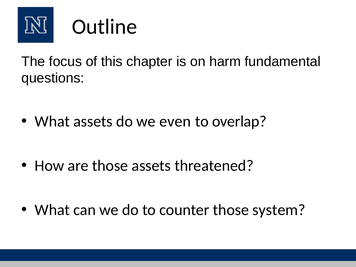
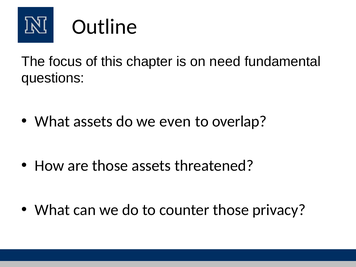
harm: harm -> need (225, 61)
system: system -> privacy (279, 210)
